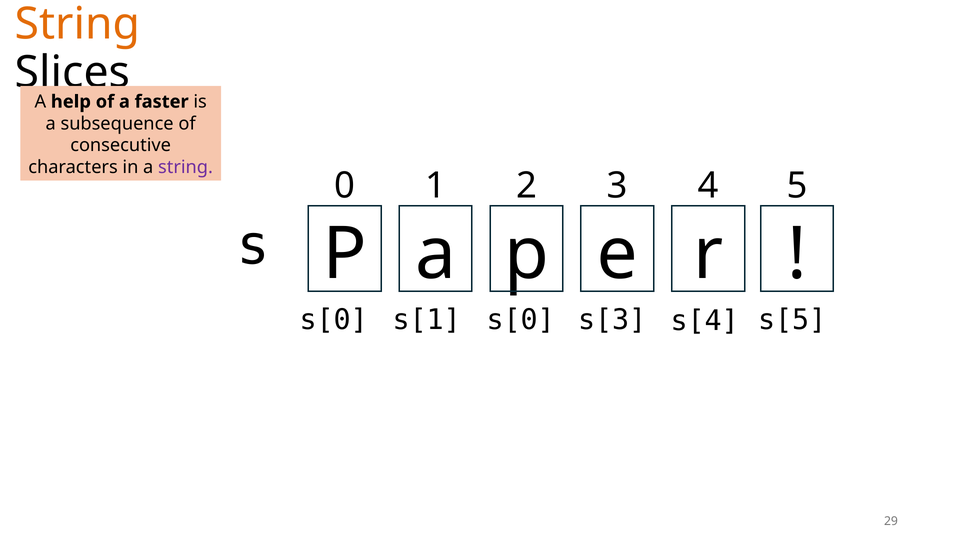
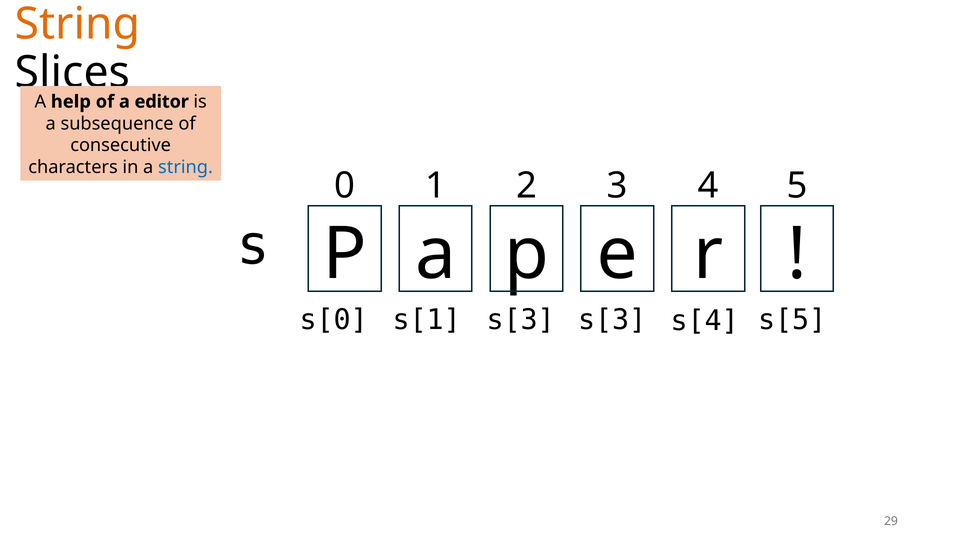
faster: faster -> editor (162, 102)
string colour: purple -> blue (186, 167)
s[1 s[0: s[0 -> s[3 (521, 320)
